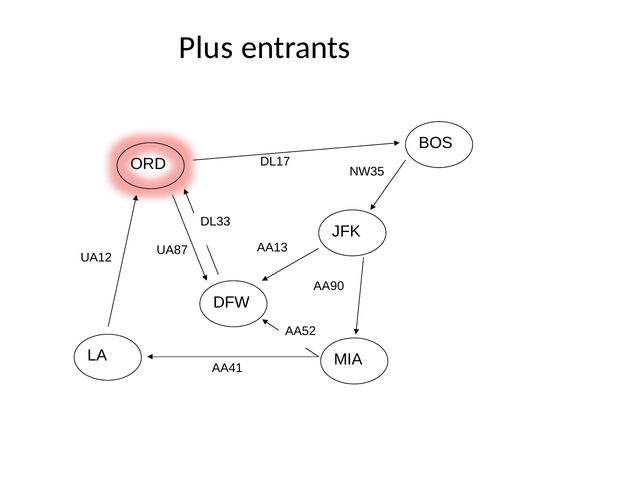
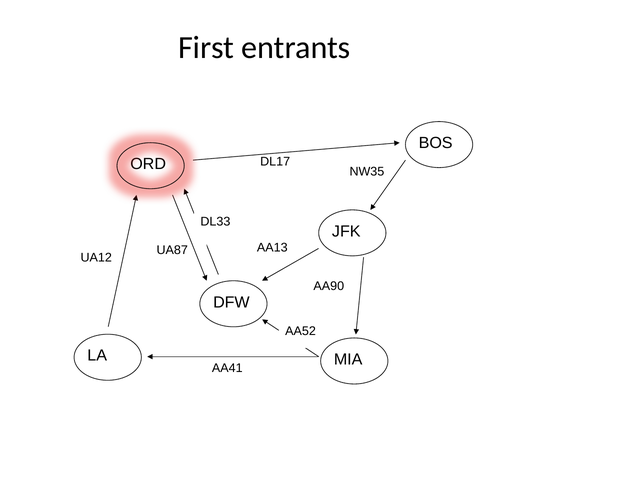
Plus: Plus -> First (206, 47)
